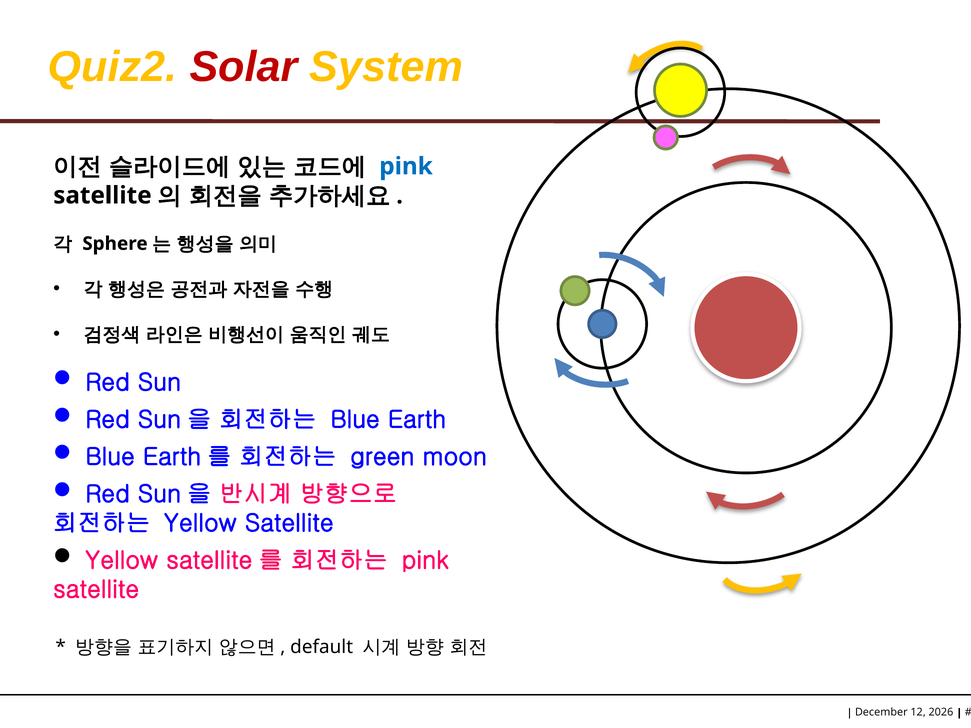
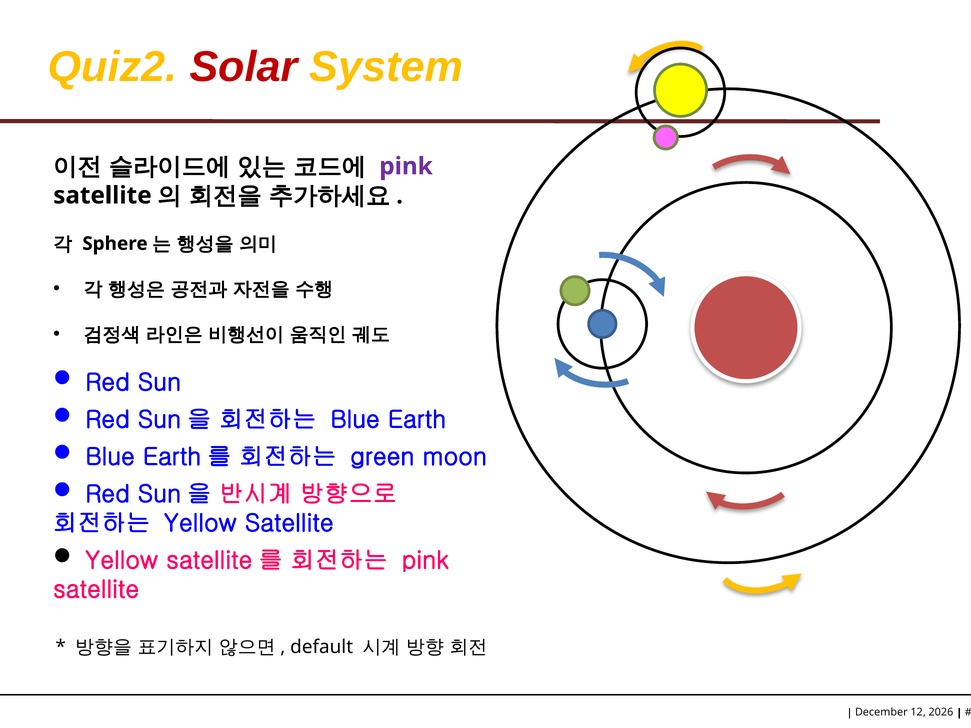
pink colour: blue -> purple (406, 166)
